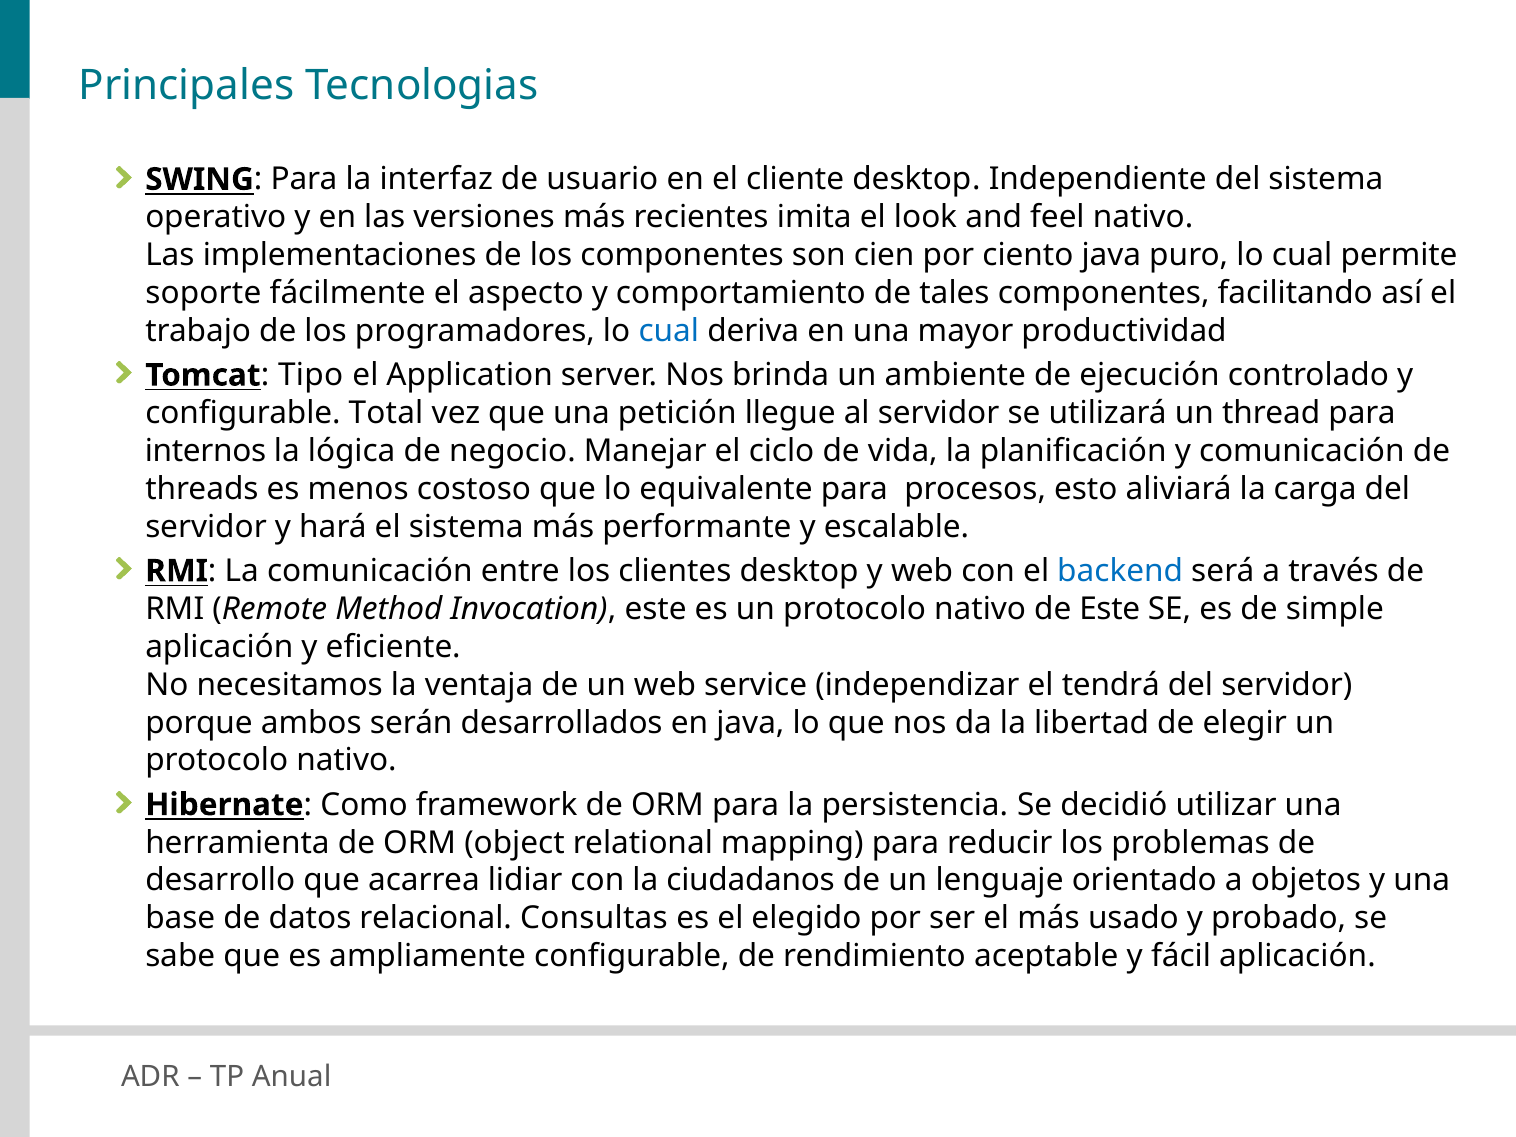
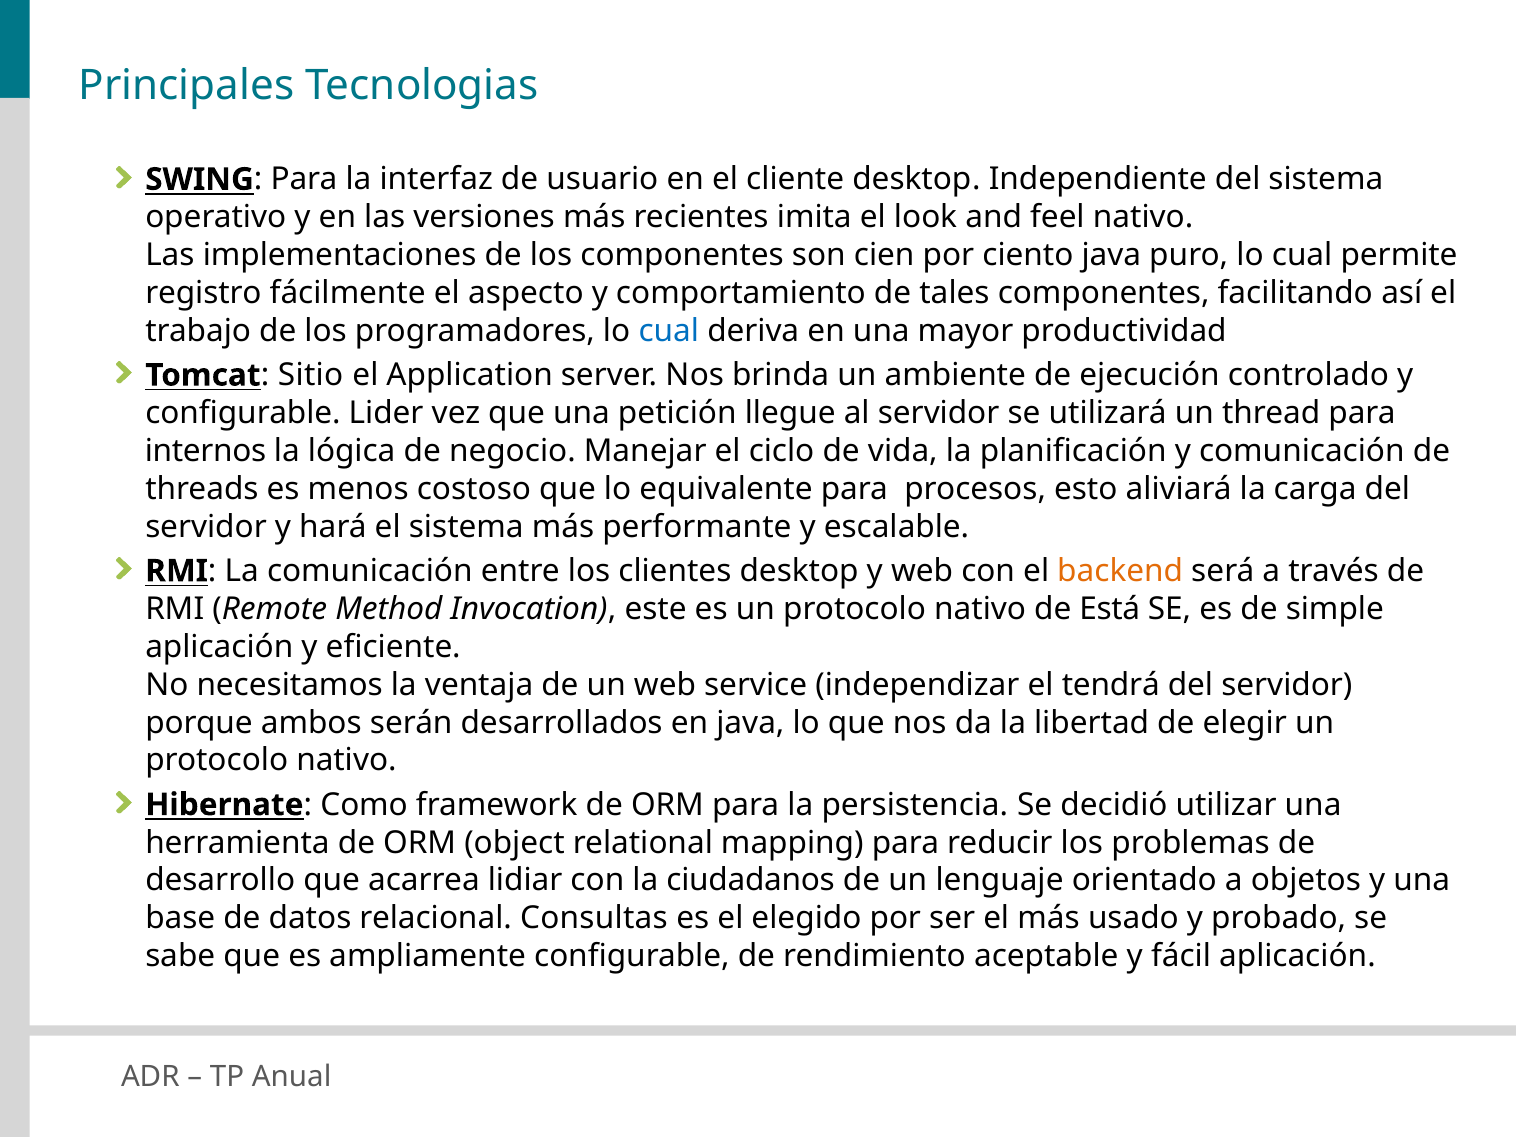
soporte: soporte -> registro (203, 293)
Tipo: Tipo -> Sitio (311, 375)
Total: Total -> Lider (386, 413)
backend colour: blue -> orange (1120, 571)
de Este: Este -> Está (1110, 609)
